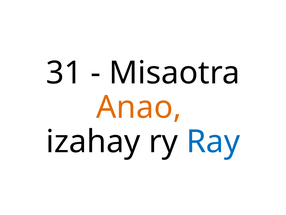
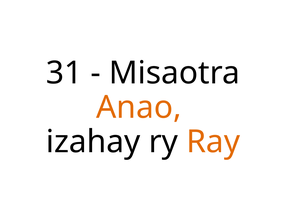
Ray colour: blue -> orange (213, 141)
